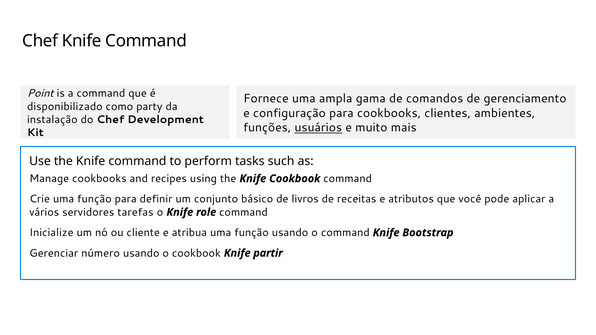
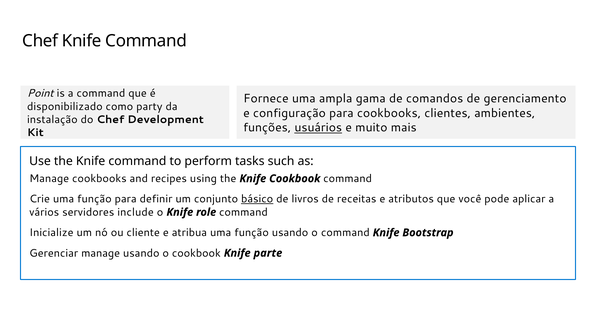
básico underline: none -> present (257, 199)
tarefas: tarefas -> include (136, 212)
Gerenciar número: número -> manage (101, 253)
partir: partir -> parte (268, 253)
